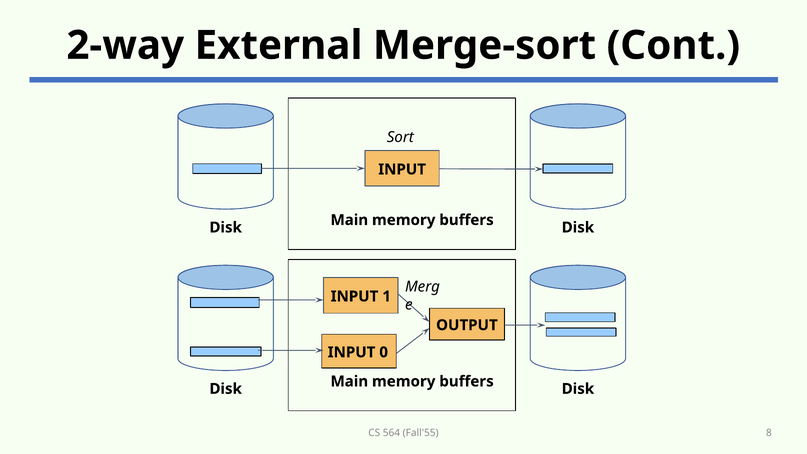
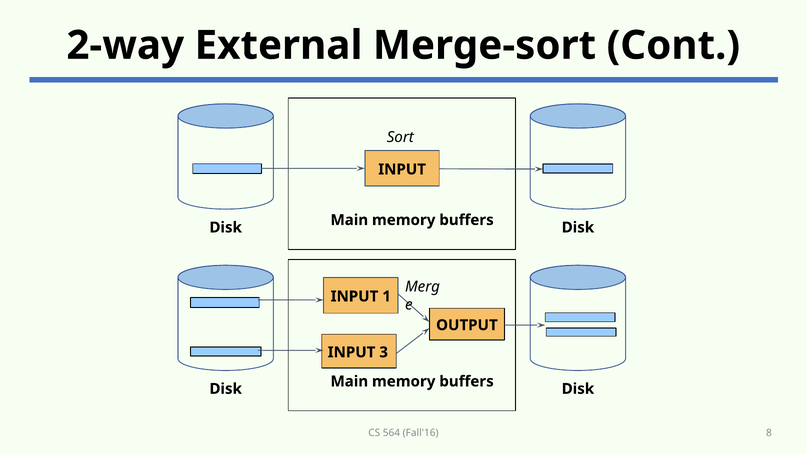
0: 0 -> 3 (384, 352)
Fall'55: Fall'55 -> Fall'16 (421, 433)
